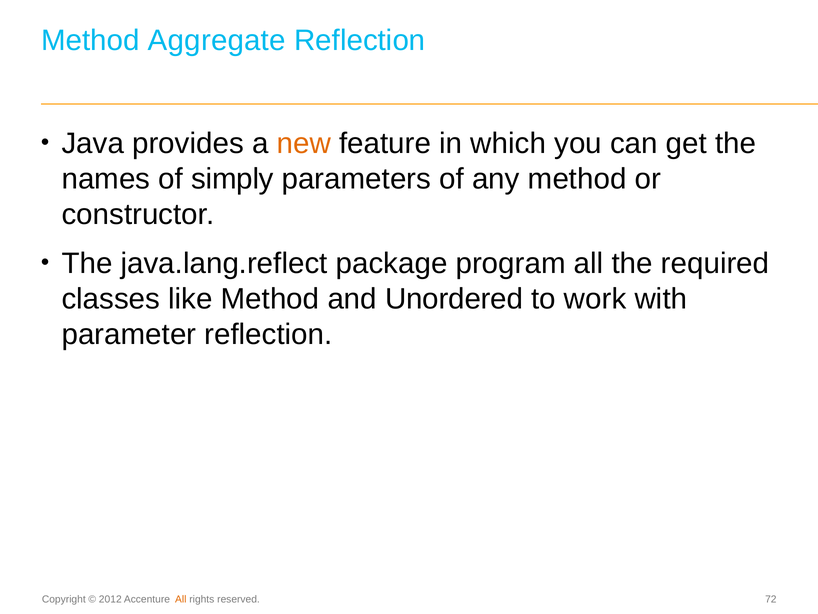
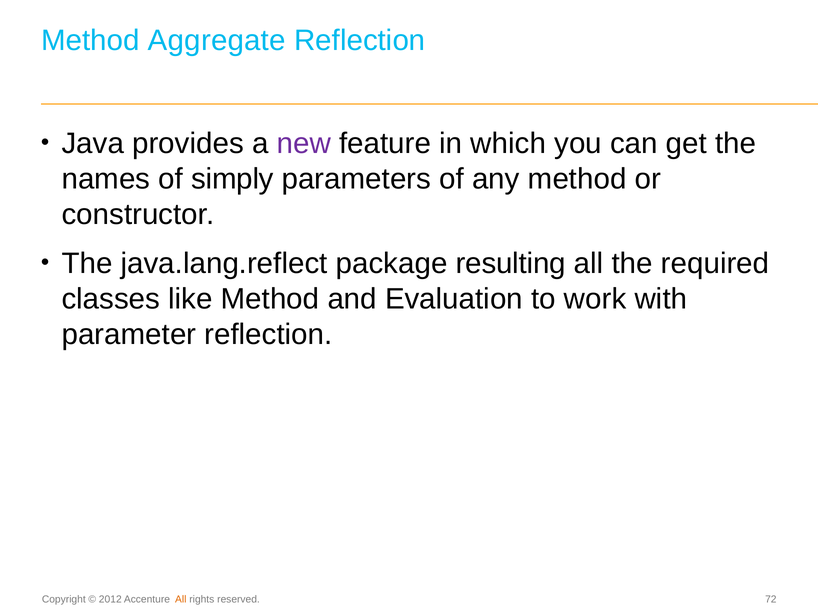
new colour: orange -> purple (304, 143)
program: program -> resulting (511, 263)
Unordered: Unordered -> Evaluation (454, 299)
